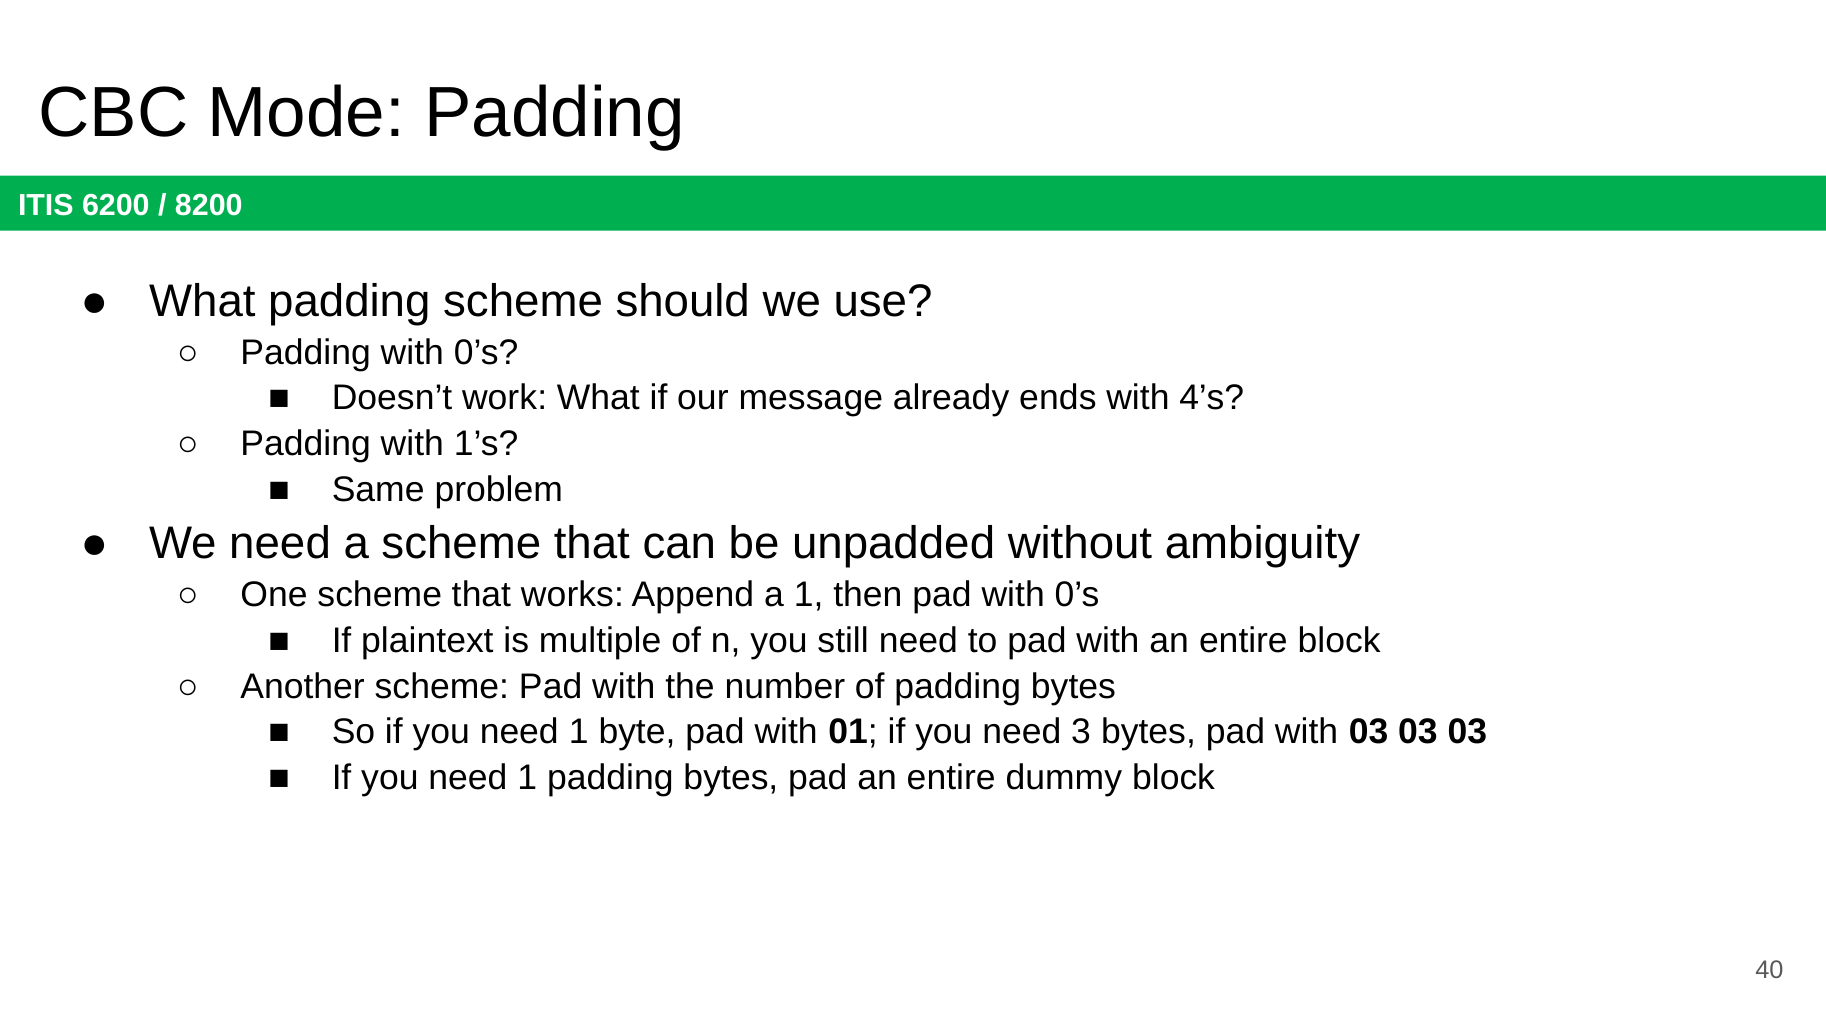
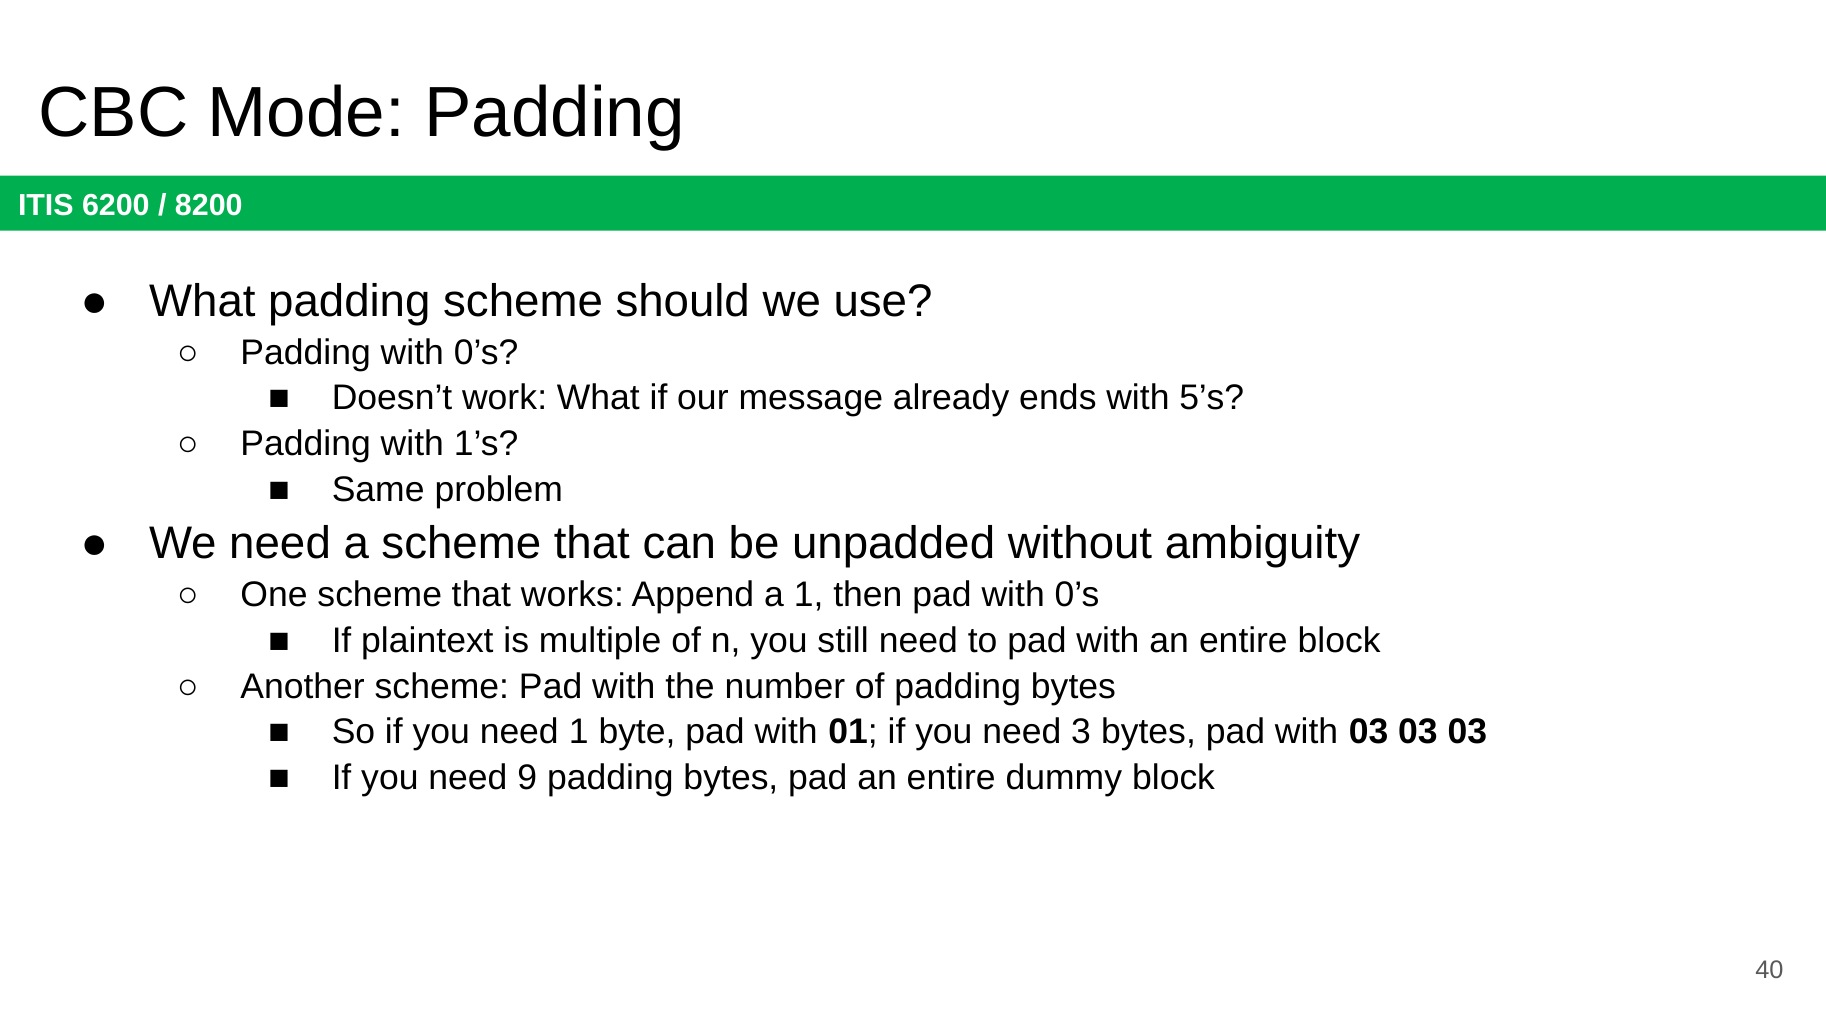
4’s: 4’s -> 5’s (1212, 398)
1: 1 -> 9 (527, 778)
